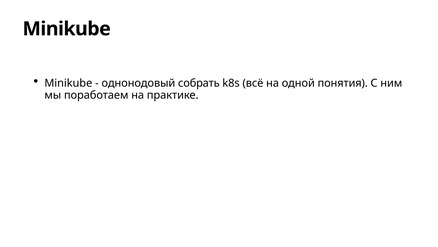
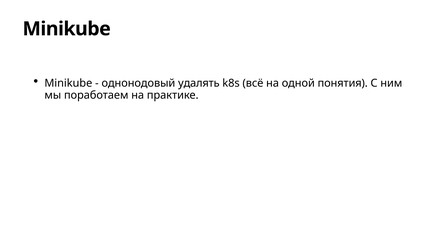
собрать: собрать -> удалять (199, 83)
